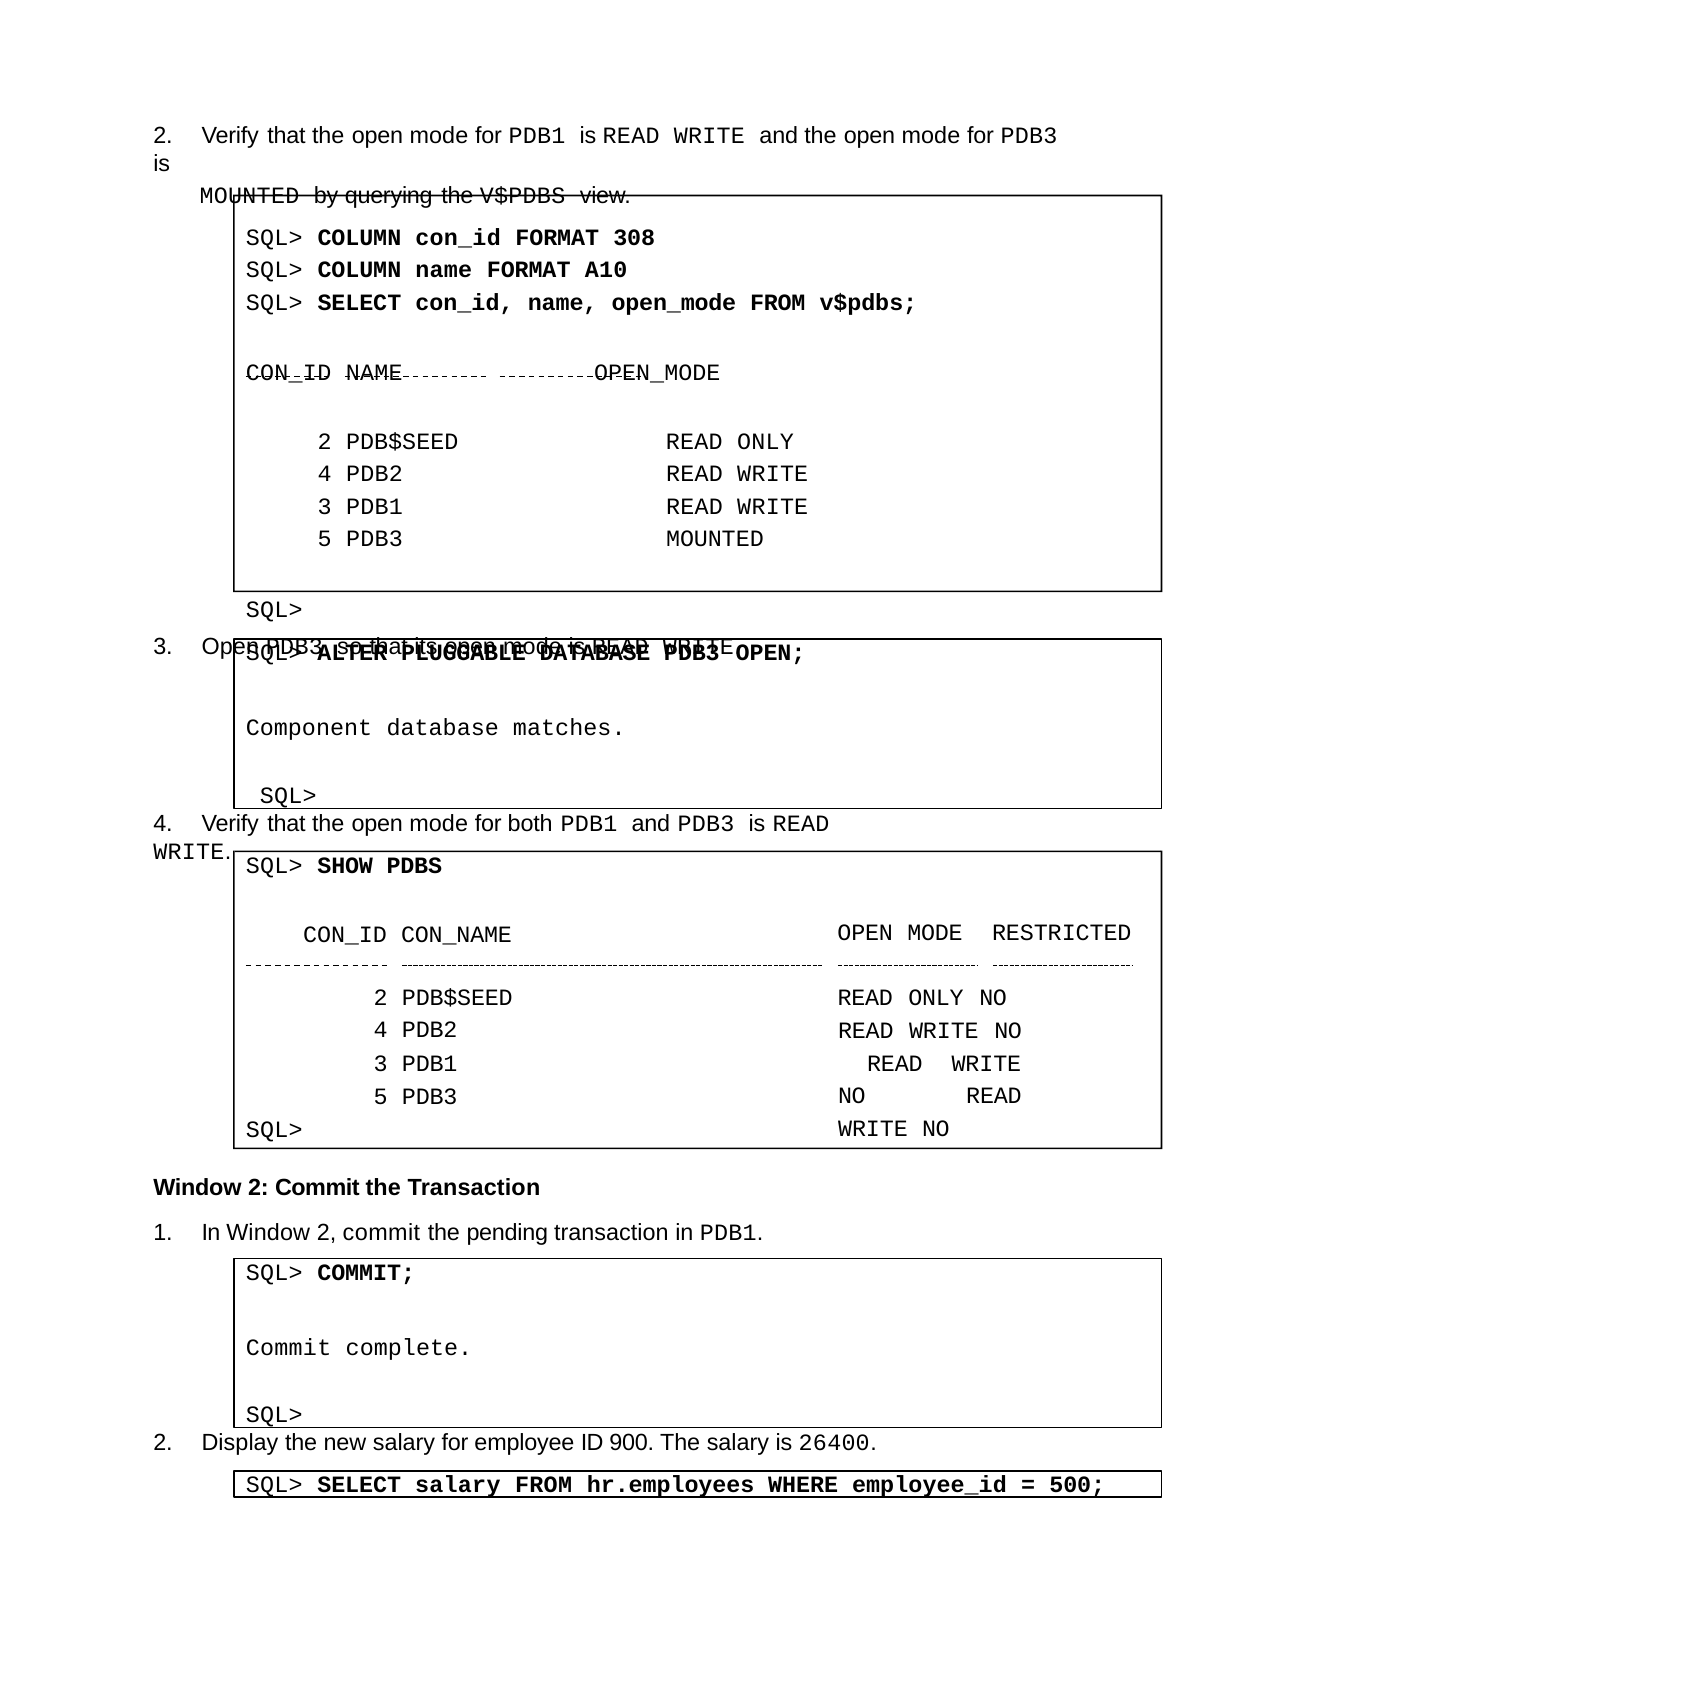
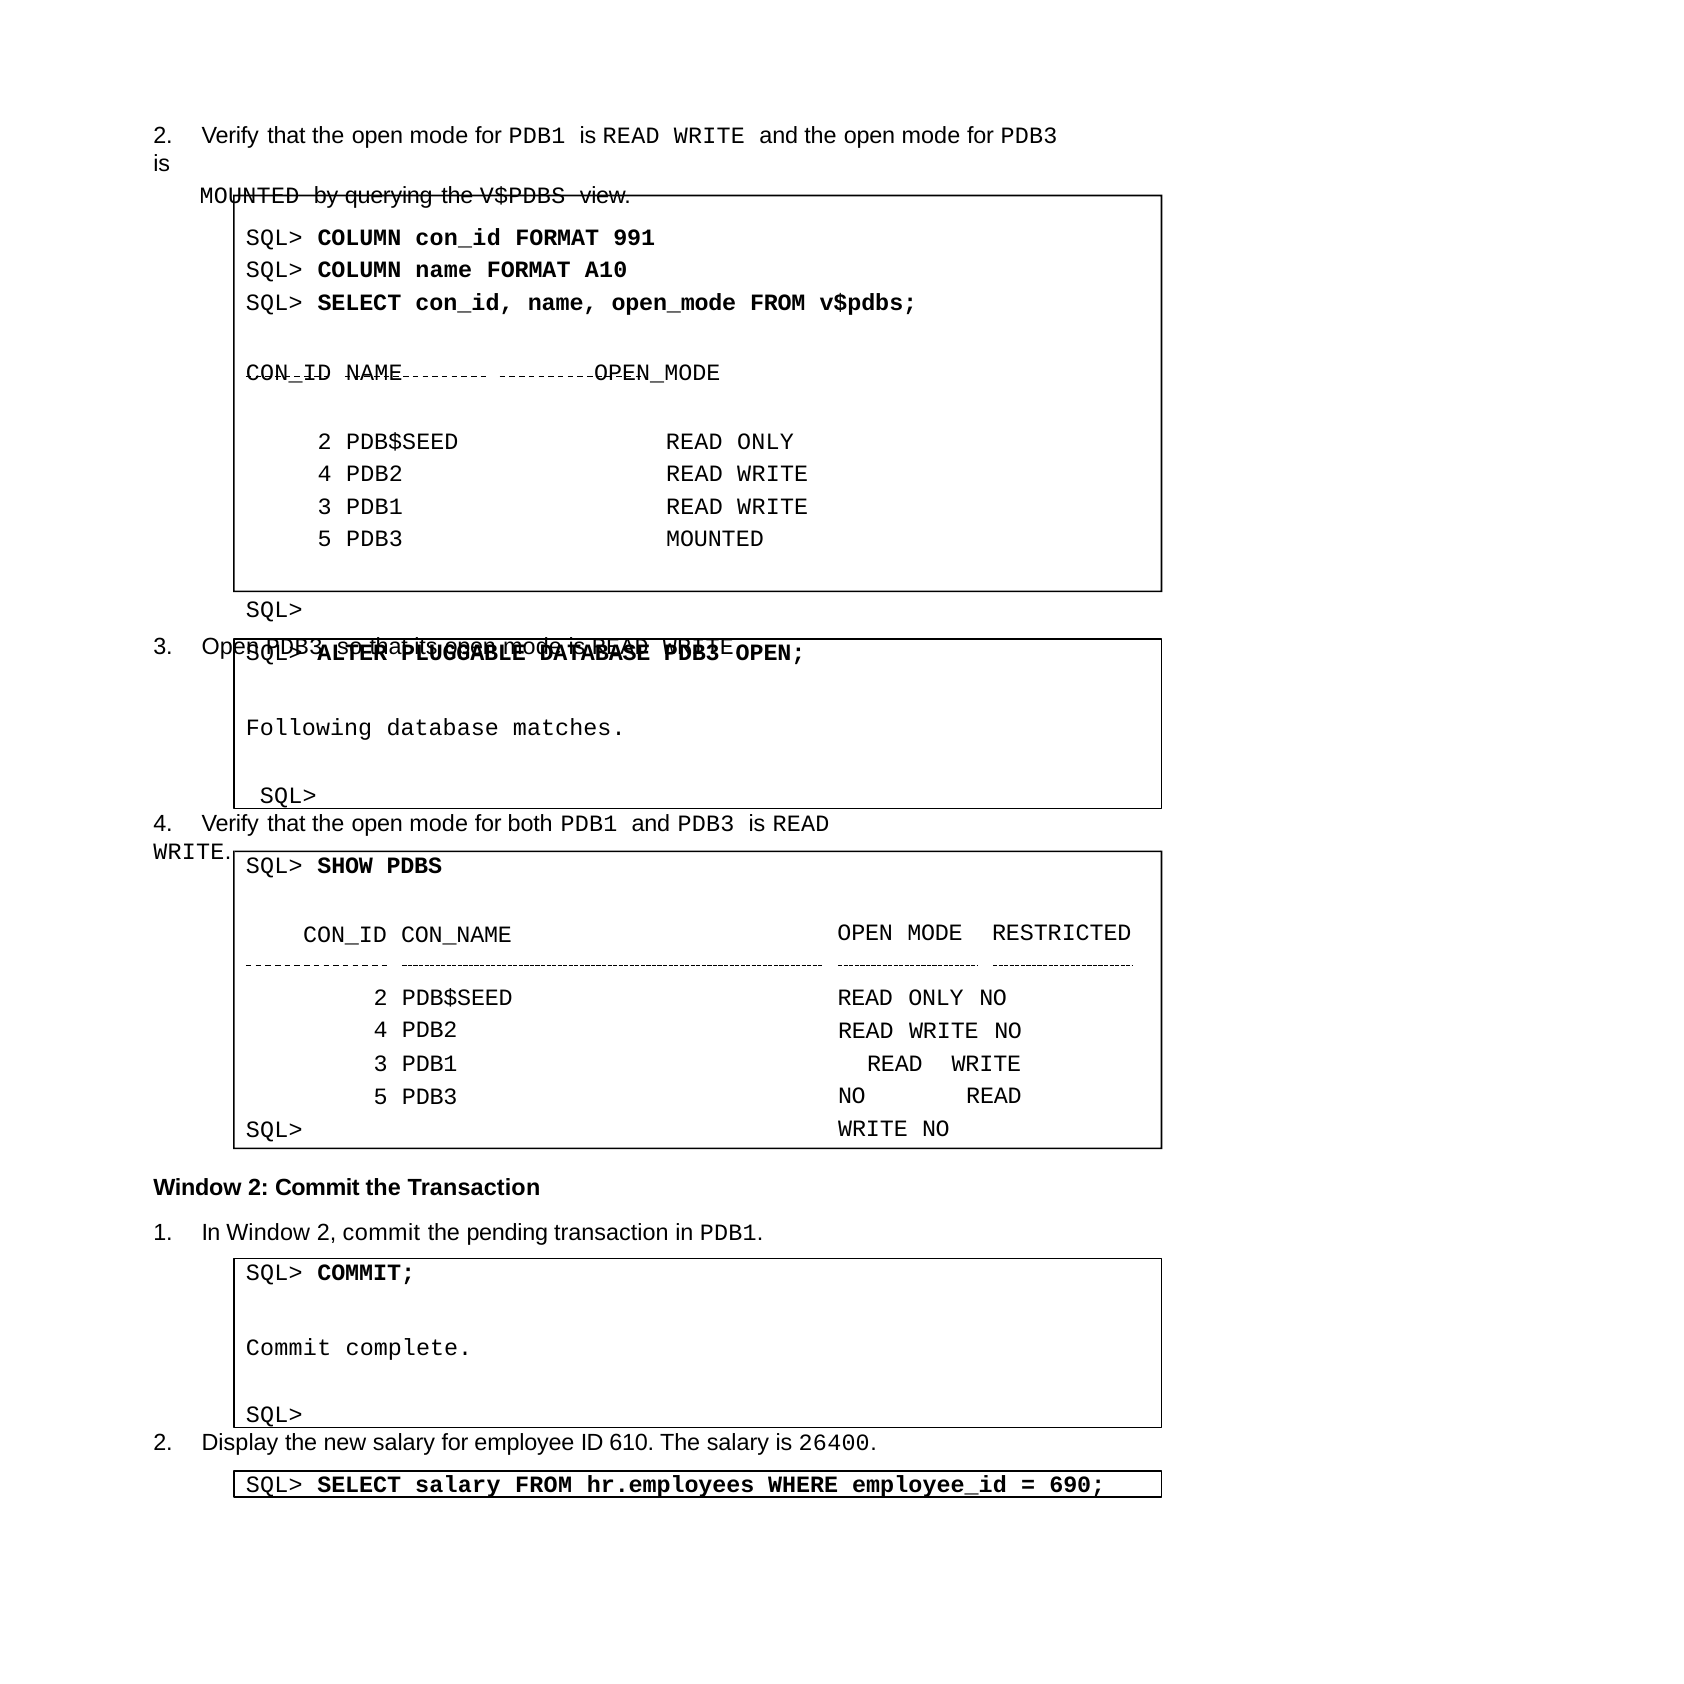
308: 308 -> 991 (634, 237)
Component: Component -> Following (309, 727)
900: 900 -> 610 (632, 1443)
500: 500 -> 690 (1077, 1485)
